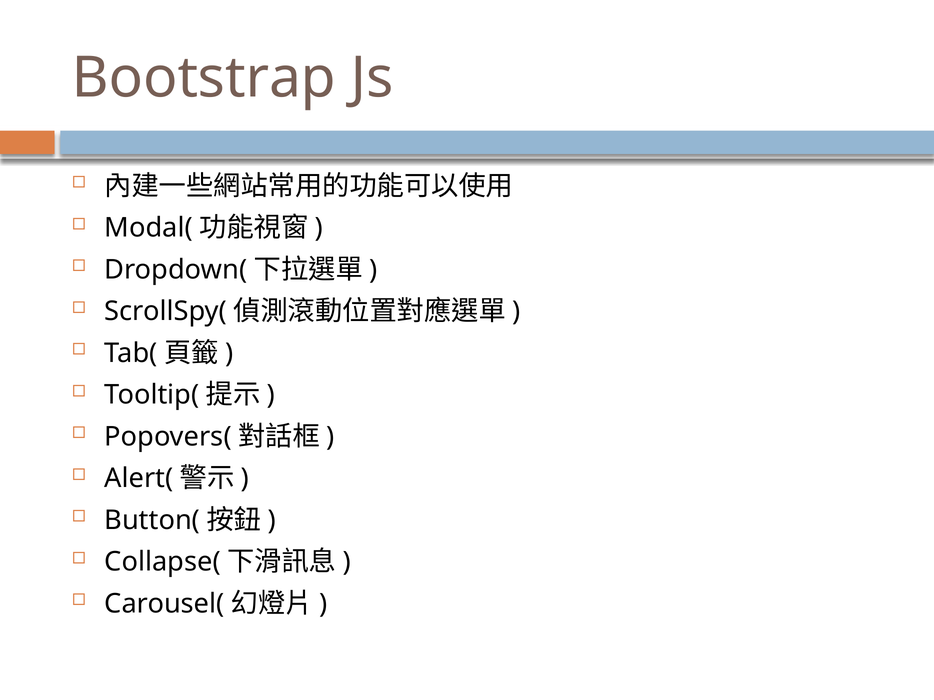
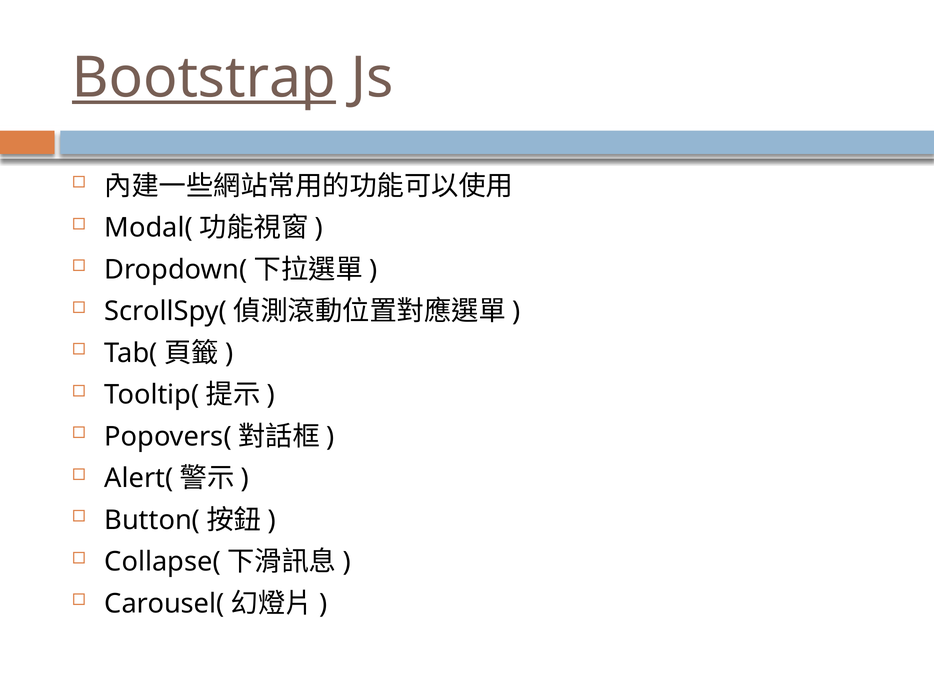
Bootstrap underline: none -> present (204, 78)
